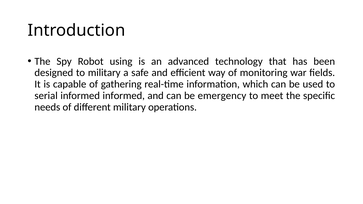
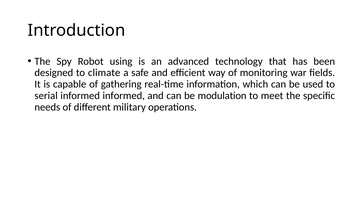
to military: military -> climate (104, 73)
emergency: emergency -> modulation (222, 96)
